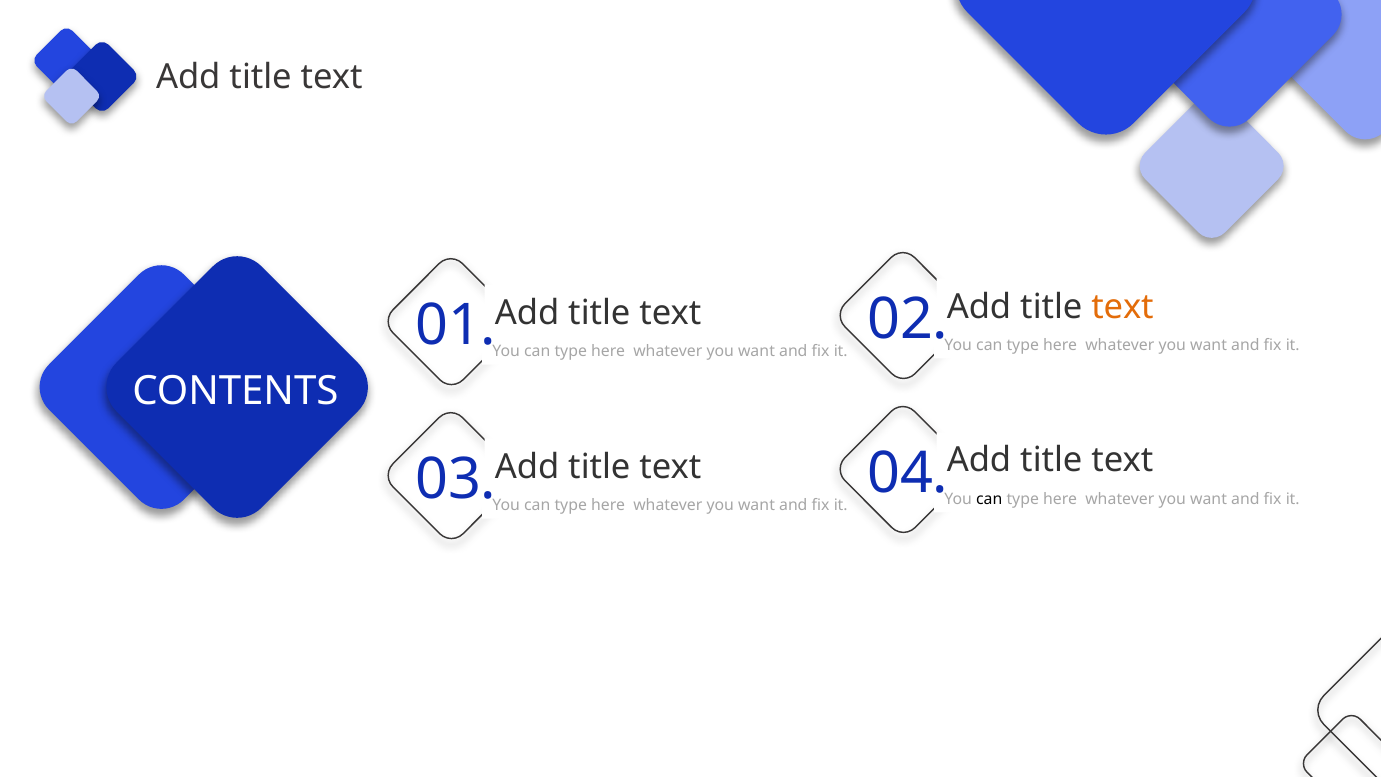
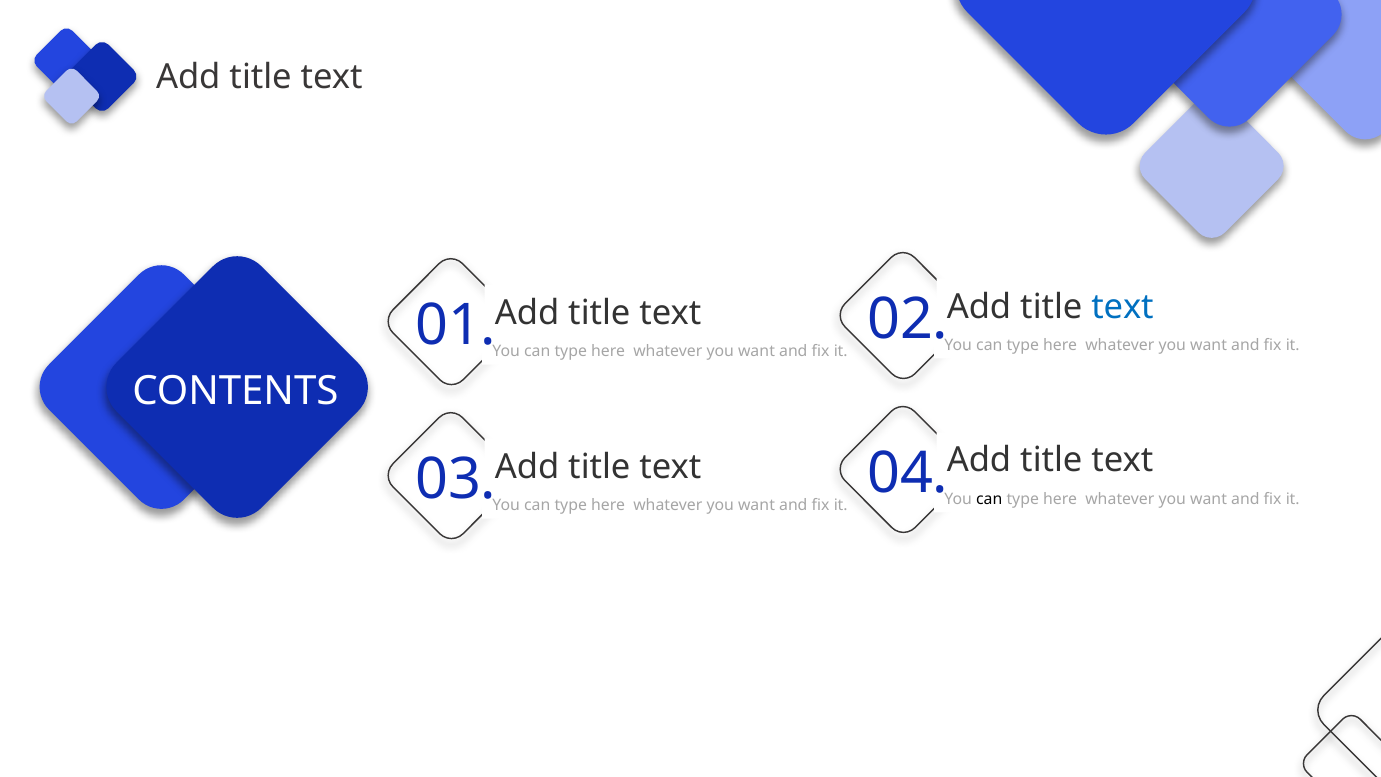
text colour: orange -> blue (1123, 307)
